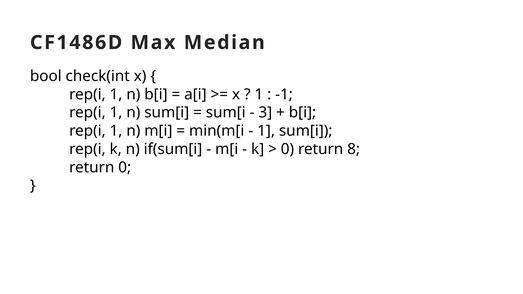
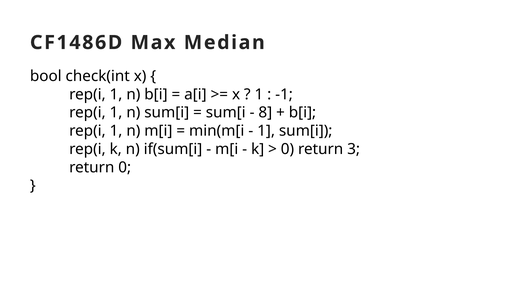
3: 3 -> 8 (265, 113)
8: 8 -> 3 (354, 149)
